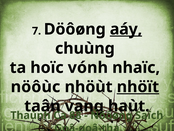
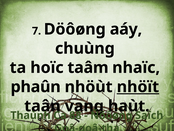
aáy underline: present -> none (126, 29)
vónh: vónh -> taâm (88, 67)
nöôùc: nöôùc -> phaûn (36, 87)
